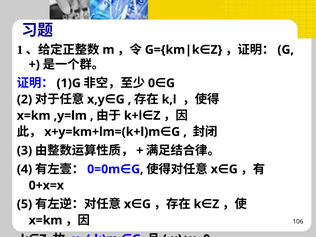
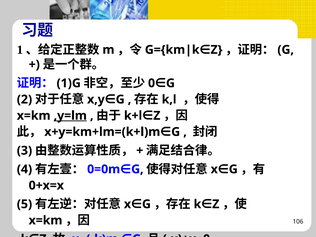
,y=lm underline: none -> present (70, 116)
